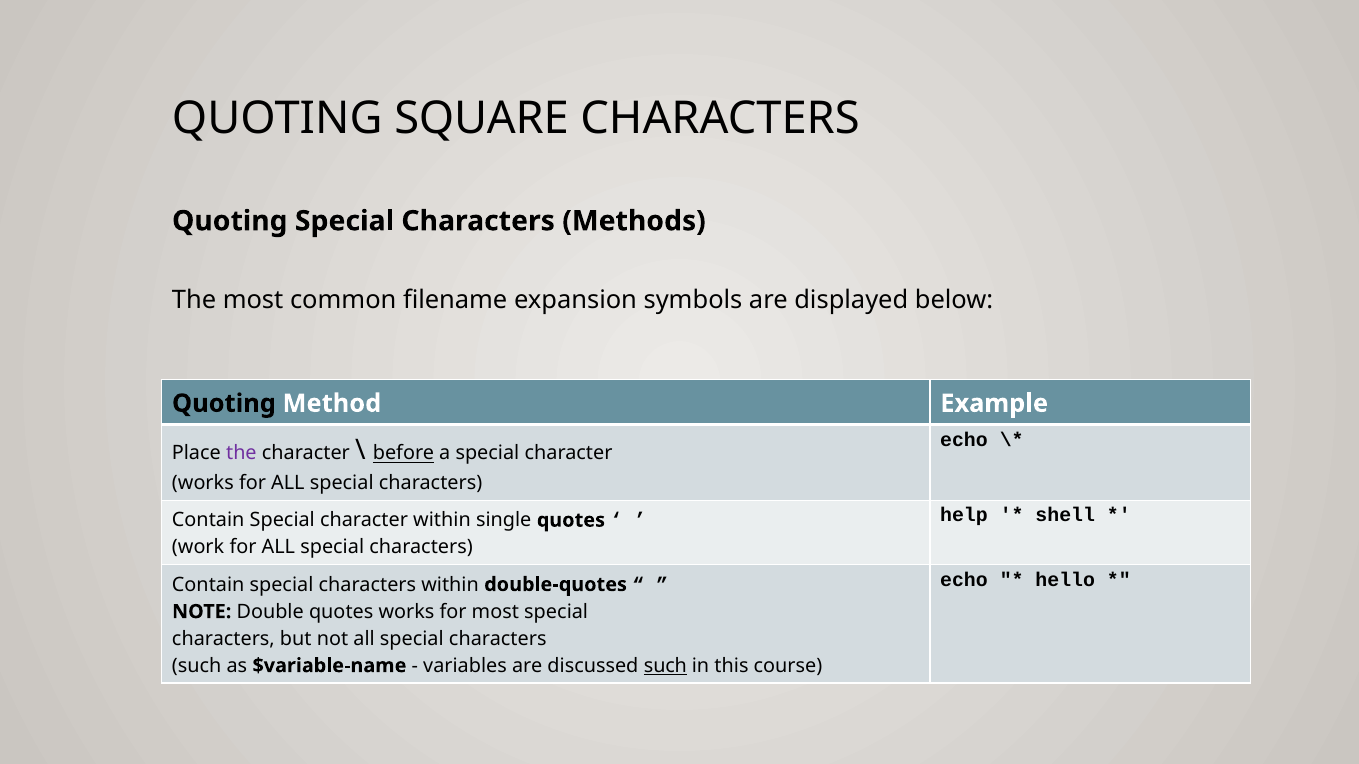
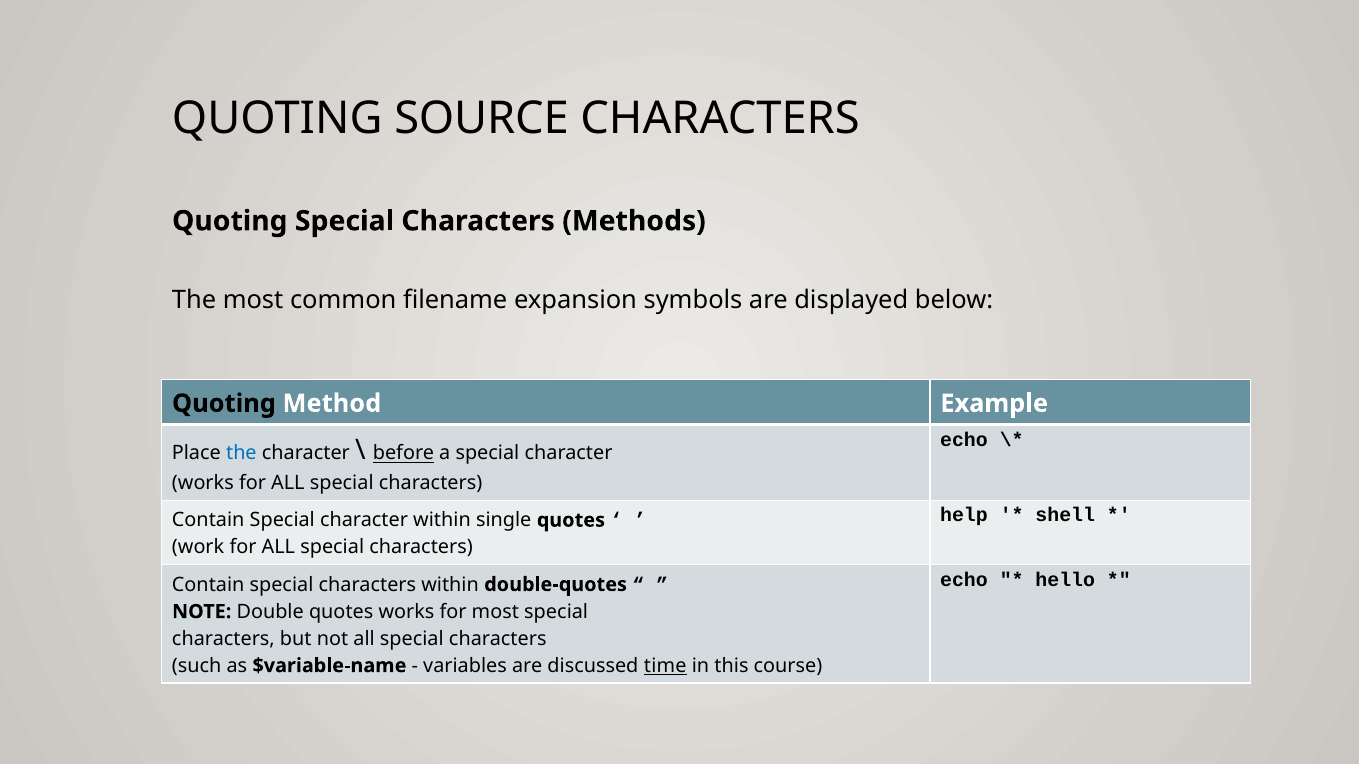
SQUARE: SQUARE -> SOURCE (482, 119)
the colour: purple -> blue (241, 454)
discussed such: such -> time (665, 666)
